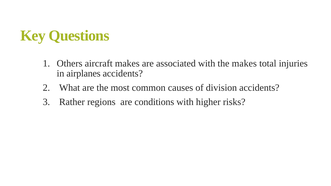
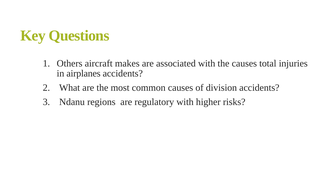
the makes: makes -> causes (244, 64)
Rather: Rather -> Ndanu (72, 102)
conditions: conditions -> regulatory (154, 102)
